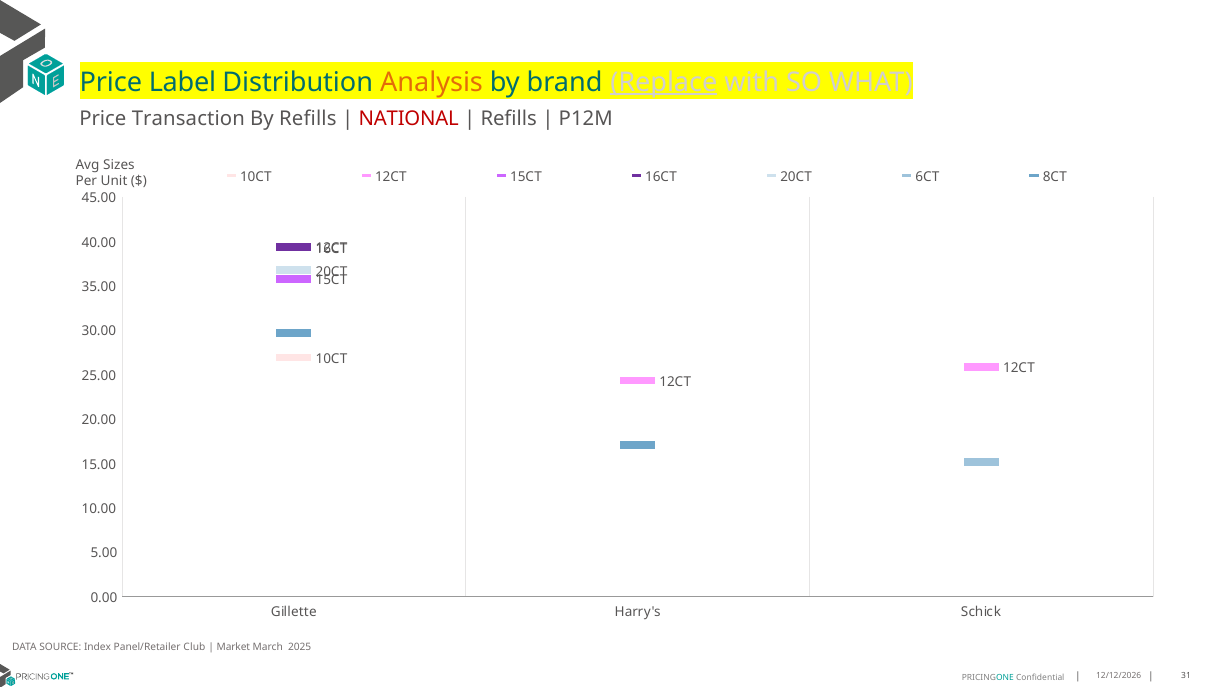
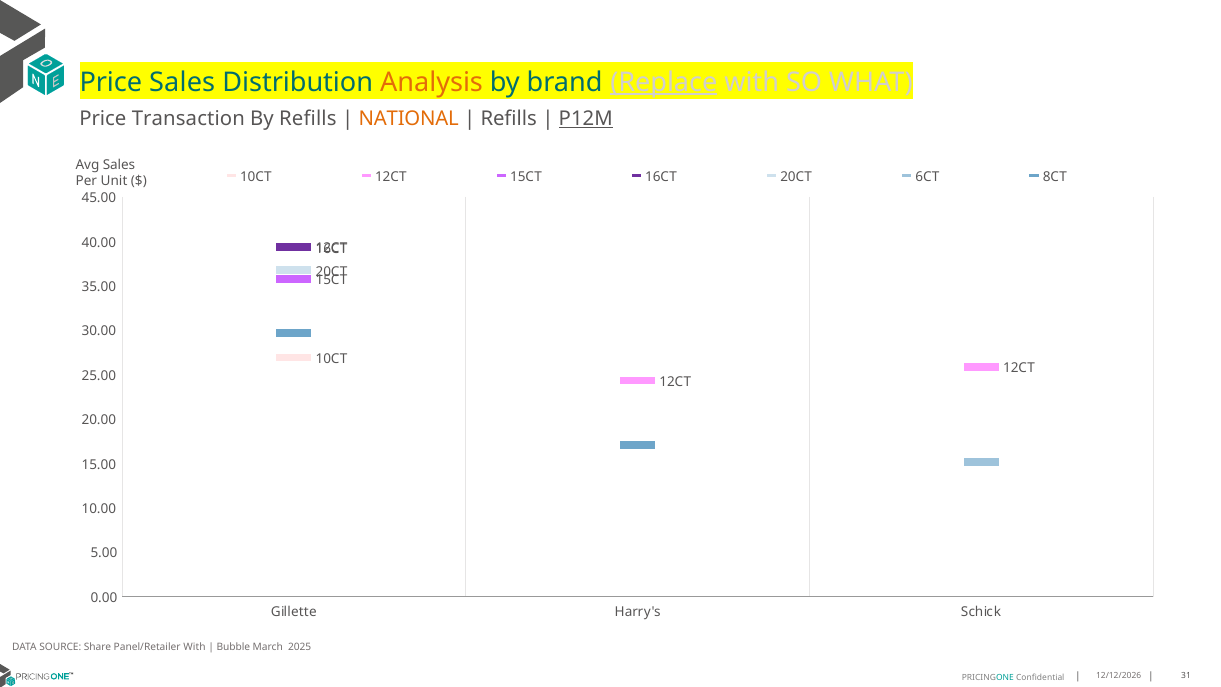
Price Label: Label -> Sales (182, 82)
NATIONAL colour: red -> orange (409, 119)
P12M underline: none -> present (586, 119)
Avg Sizes: Sizes -> Sales (119, 165)
Index: Index -> Share (98, 647)
Panel/Retailer Club: Club -> With (194, 647)
Market: Market -> Bubble (233, 647)
